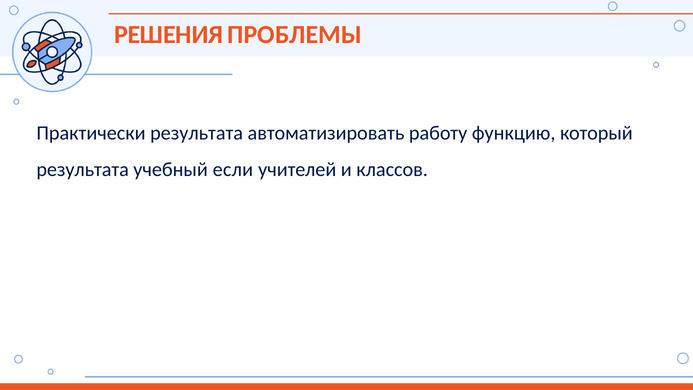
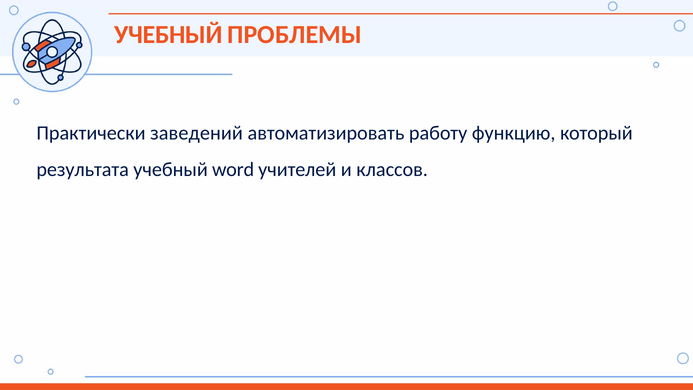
РЕШЕНИЯ: РЕШЕНИЯ -> УЧЕБНЫЙ (169, 35)
Практически результата: результата -> заведений (197, 133)
если: если -> word (233, 169)
